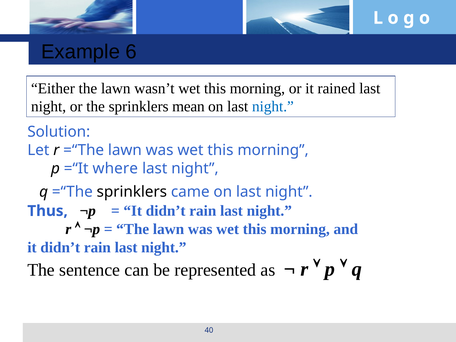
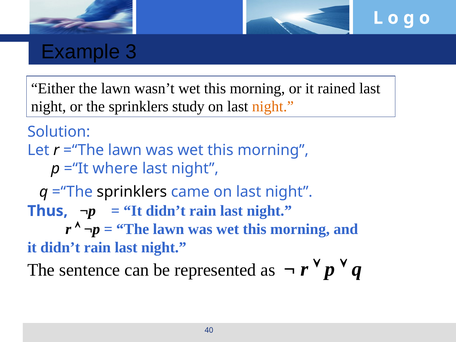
6: 6 -> 3 (131, 52)
mean: mean -> study (188, 107)
night colour: blue -> orange (273, 107)
